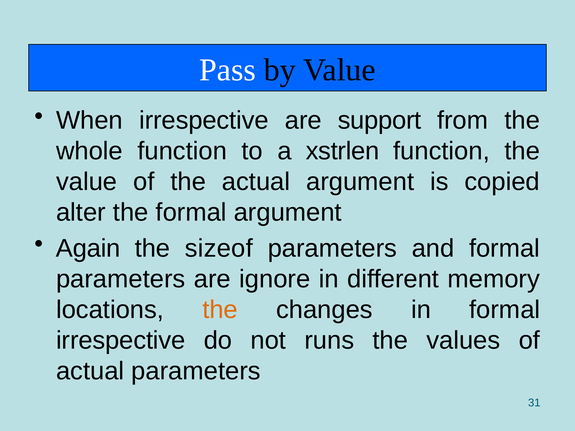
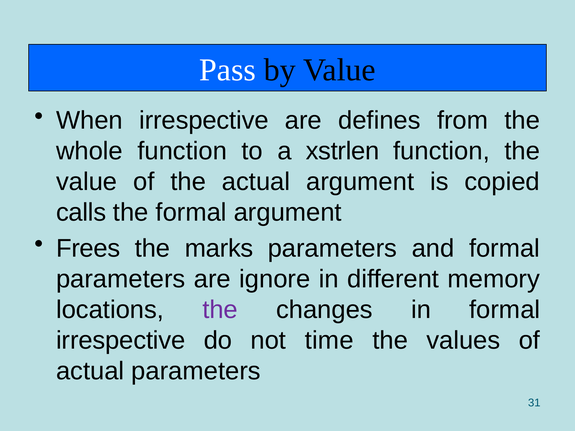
support: support -> defines (379, 121)
alter: alter -> calls (81, 213)
Again: Again -> Frees (88, 248)
sizeof: sizeof -> marks (219, 248)
the colour: orange -> purple (220, 310)
runs: runs -> time (329, 340)
